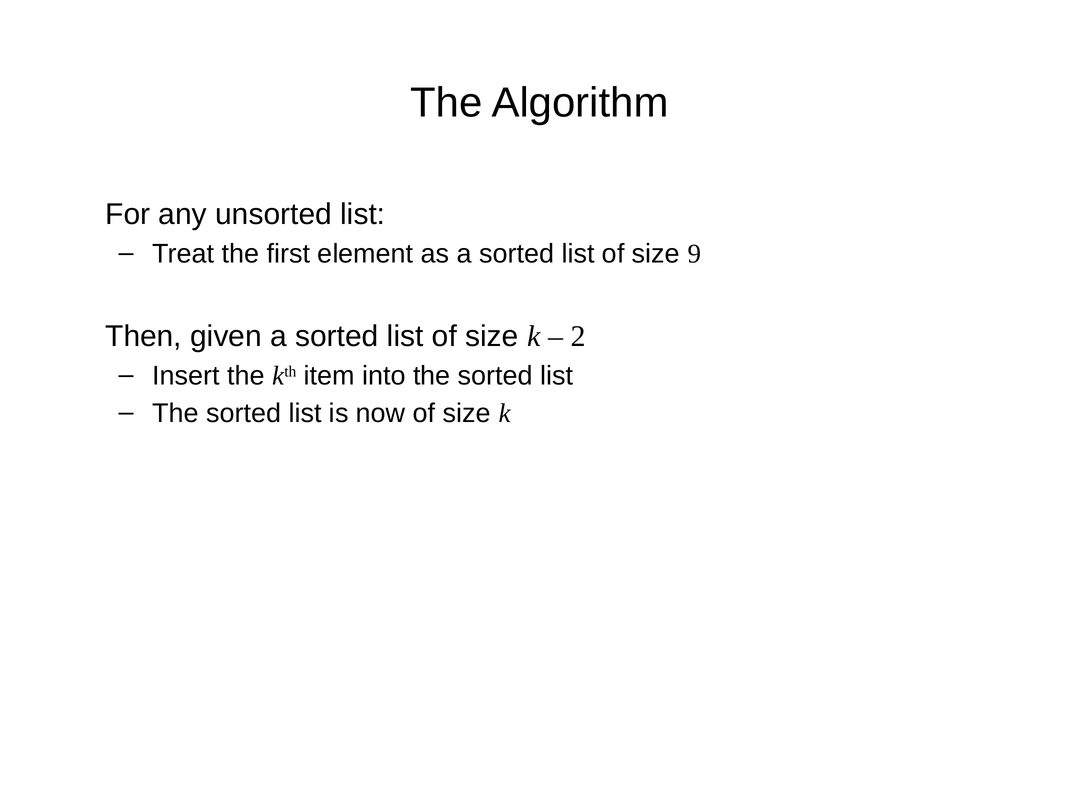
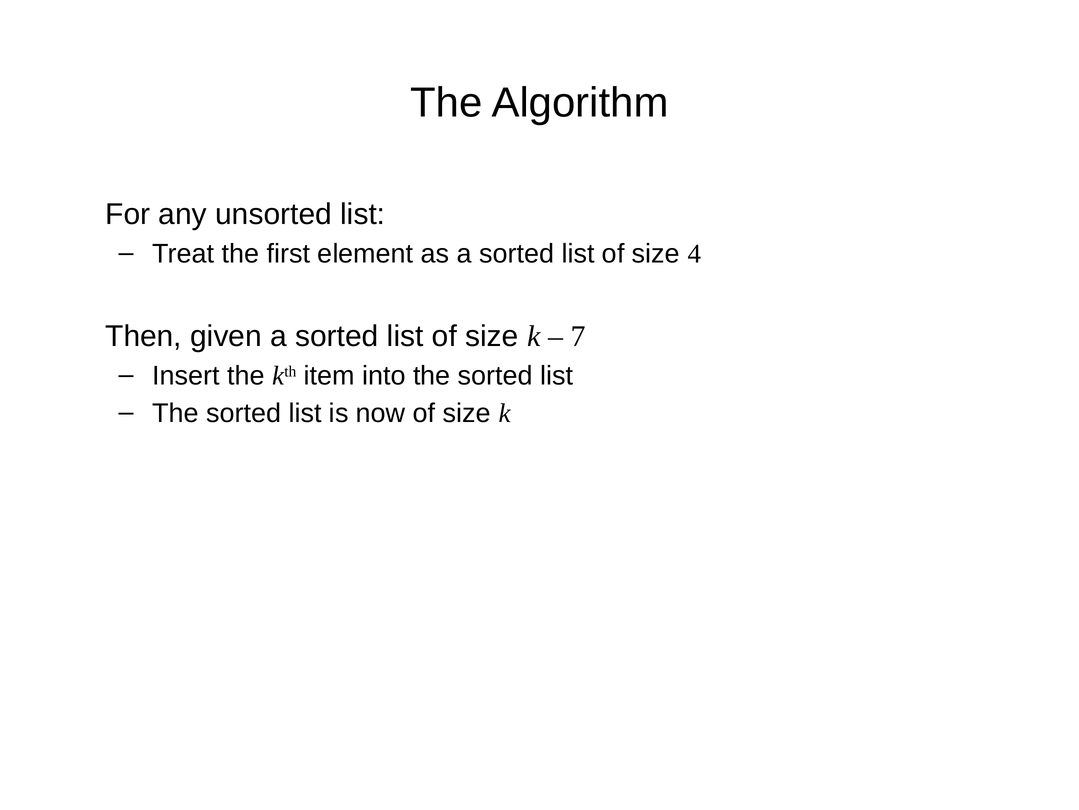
9: 9 -> 4 (695, 254)
2: 2 -> 7 (578, 336)
